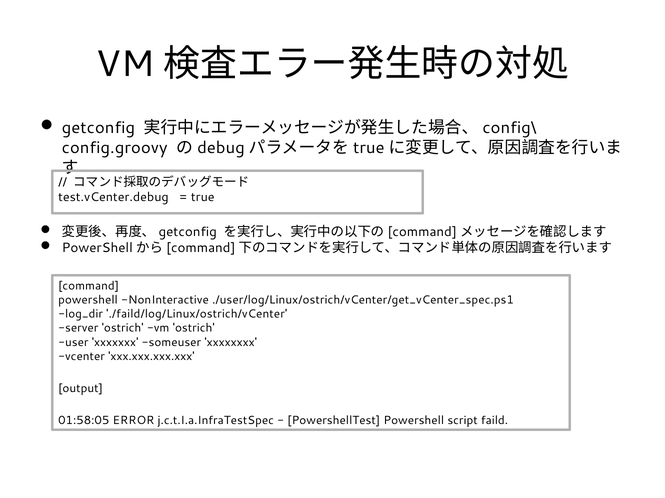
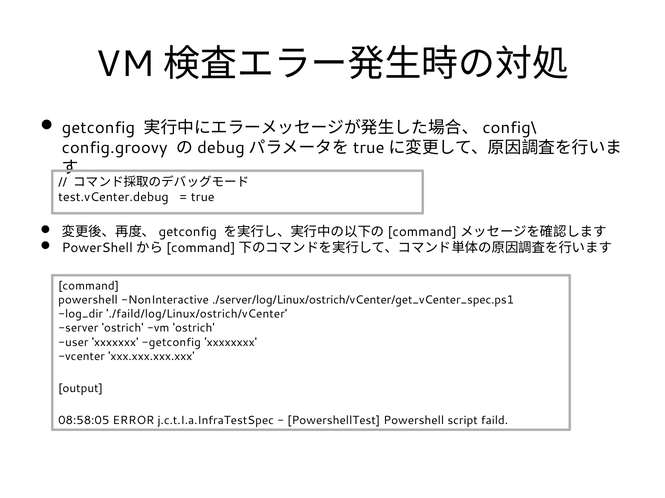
./user/log/Linux/ostrich/vCenter/get_vCenter_spec.ps1: ./user/log/Linux/ostrich/vCenter/get_vCenter_spec.ps1 -> ./server/log/Linux/ostrich/vCenter/get_vCenter_spec.ps1 (363, 300)
xxxxxxx someuser: someuser -> getconfig (171, 343)
01:58:05: 01:58:05 -> 08:58:05 (84, 421)
